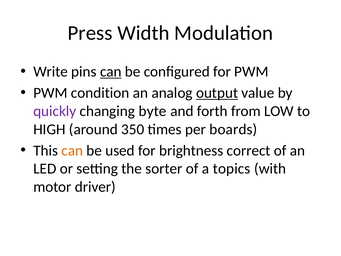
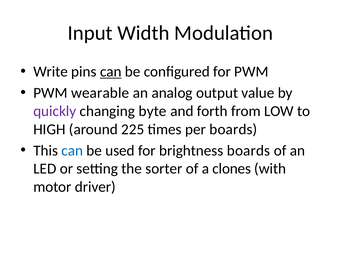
Press: Press -> Input (90, 33)
condition: condition -> wearable (100, 93)
output underline: present -> none (217, 93)
350: 350 -> 225 (133, 129)
can colour: orange -> blue (72, 150)
brightness correct: correct -> boards (248, 150)
topics: topics -> clones (232, 169)
